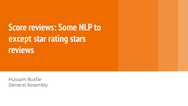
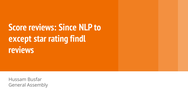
Some: Some -> Since (68, 27)
stars: stars -> findl (78, 39)
